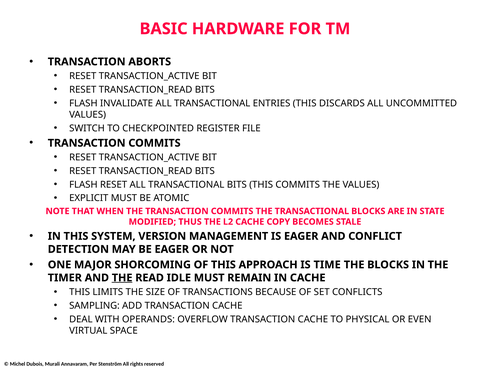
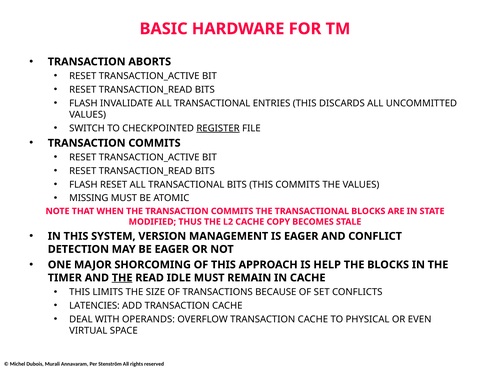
REGISTER underline: none -> present (218, 128)
EXPLICIT: EXPLICIT -> MISSING (89, 198)
TIME: TIME -> HELP (327, 265)
SAMPLING: SAMPLING -> LATENCIES (94, 306)
